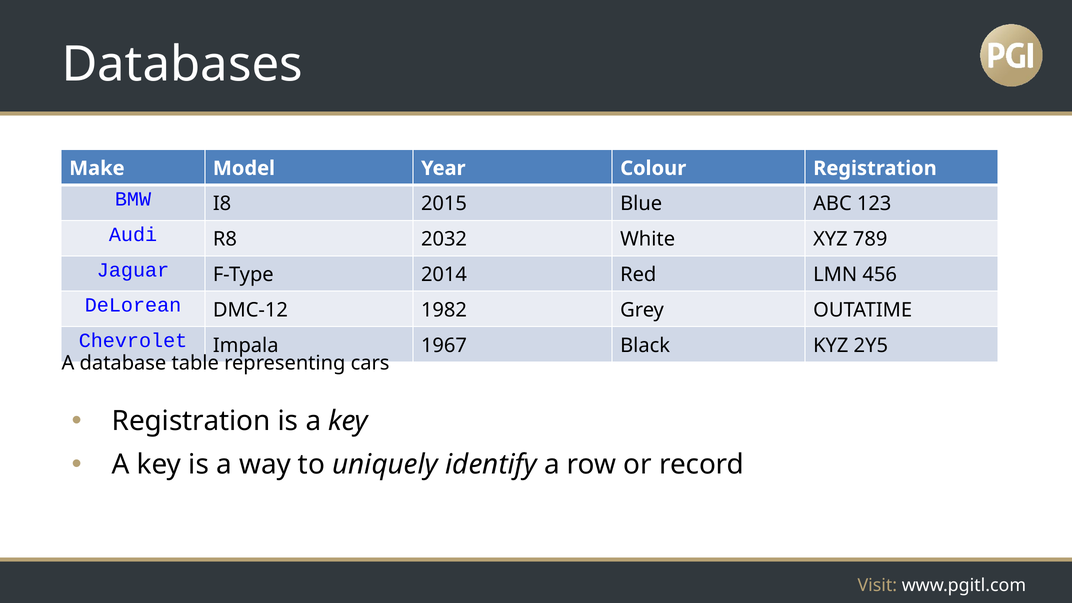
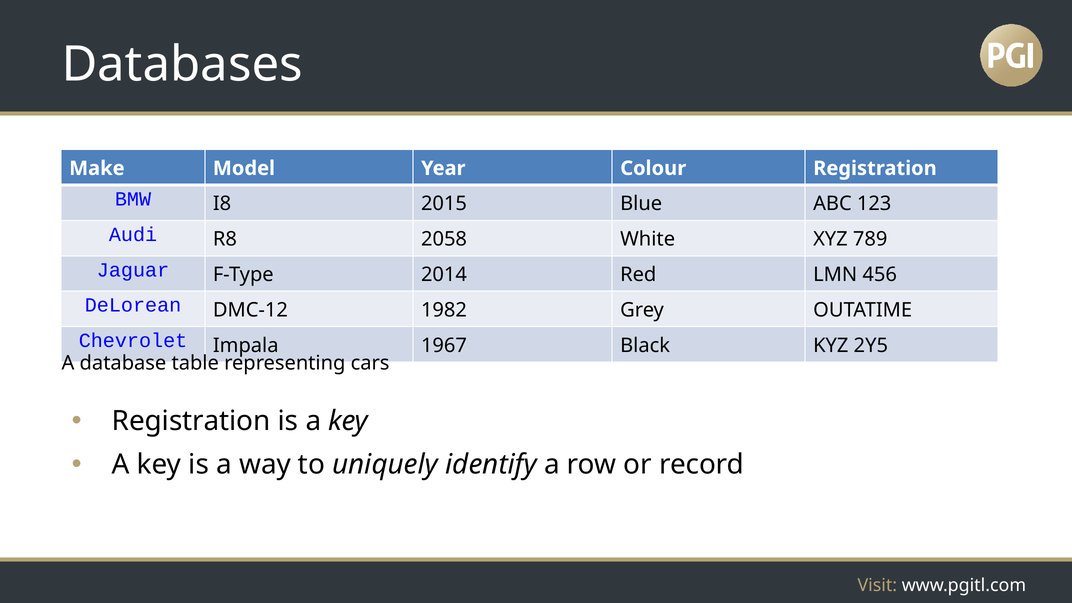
2032: 2032 -> 2058 (444, 239)
